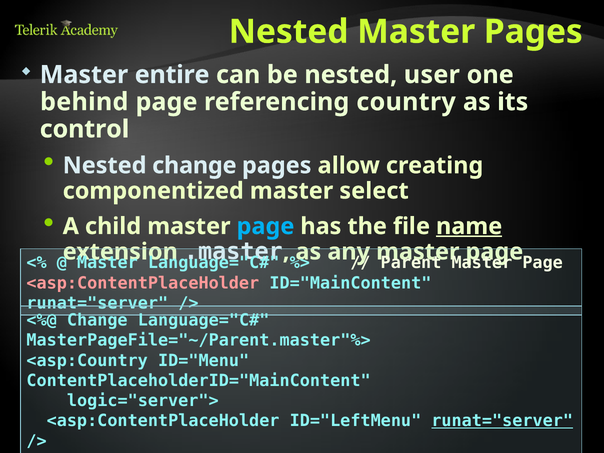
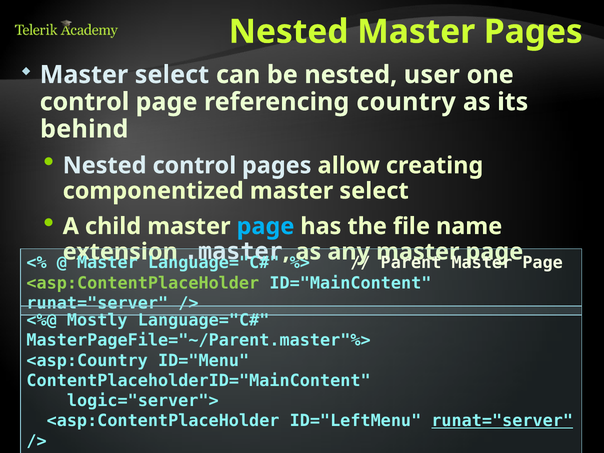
entire: entire -> select (172, 75)
behind: behind -> control (84, 102)
control: control -> behind (84, 129)
Nested change: change -> control (194, 166)
name underline: present -> none (469, 226)
<asp:ContentPlaceHolder colour: pink -> light green (143, 283)
Change: Change -> Mostly (97, 320)
